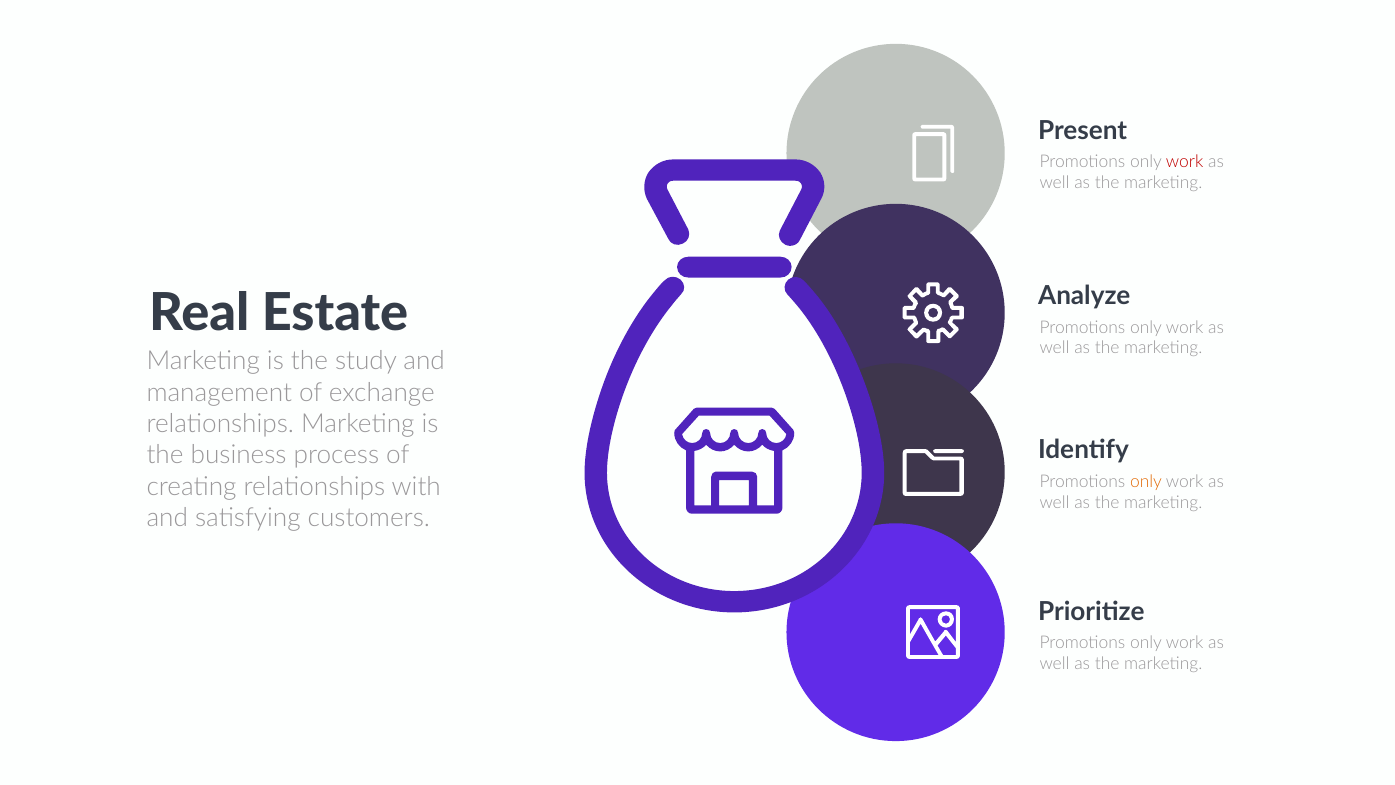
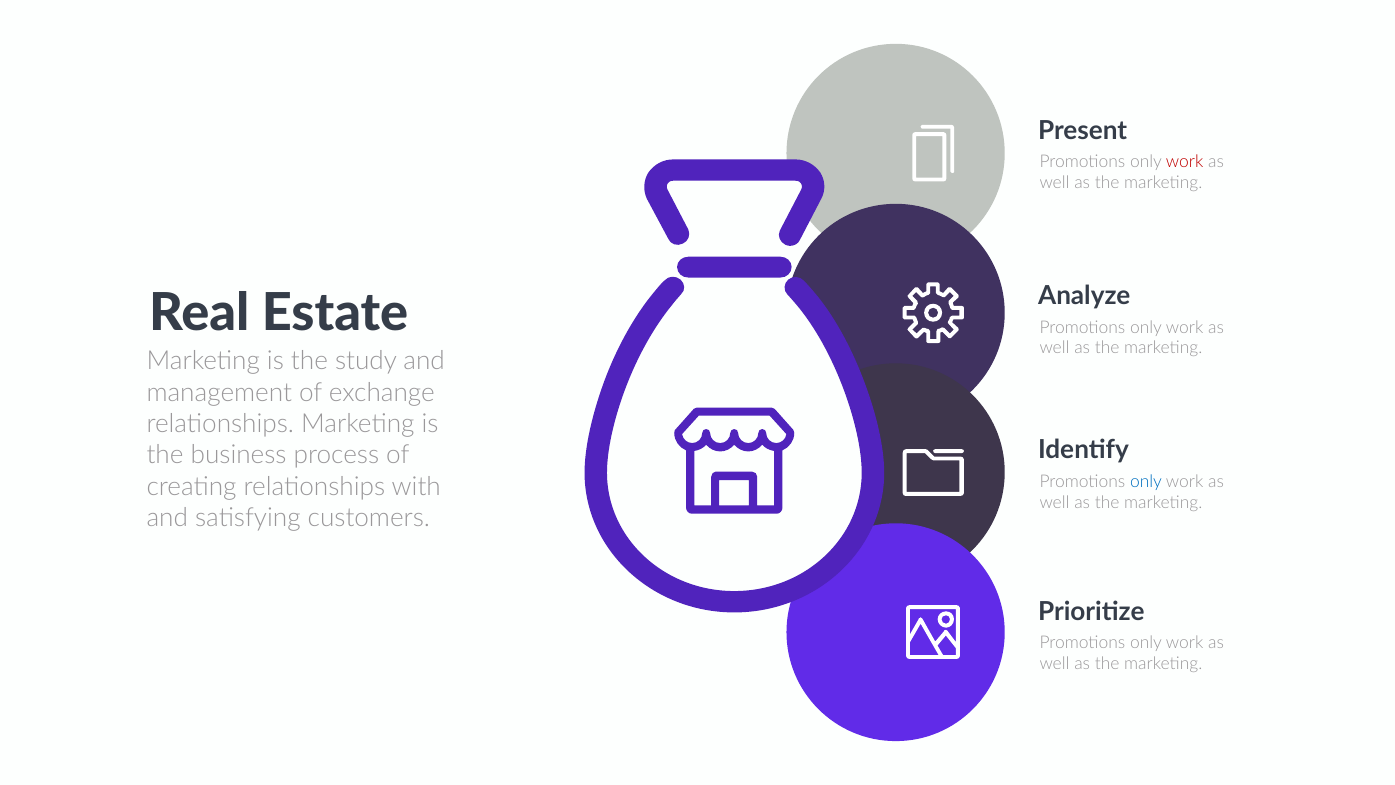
only colour: orange -> blue (1146, 481)
